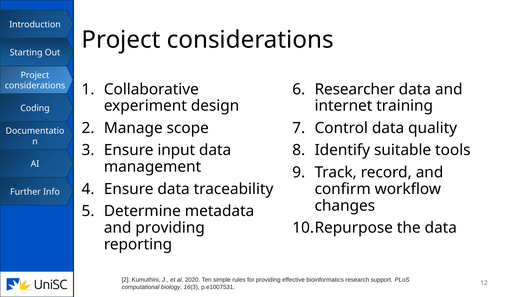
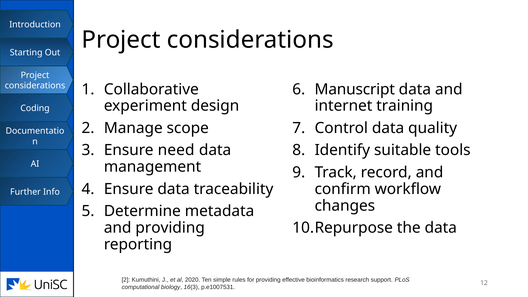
Researcher: Researcher -> Manuscript (355, 89)
input: input -> need (176, 150)
